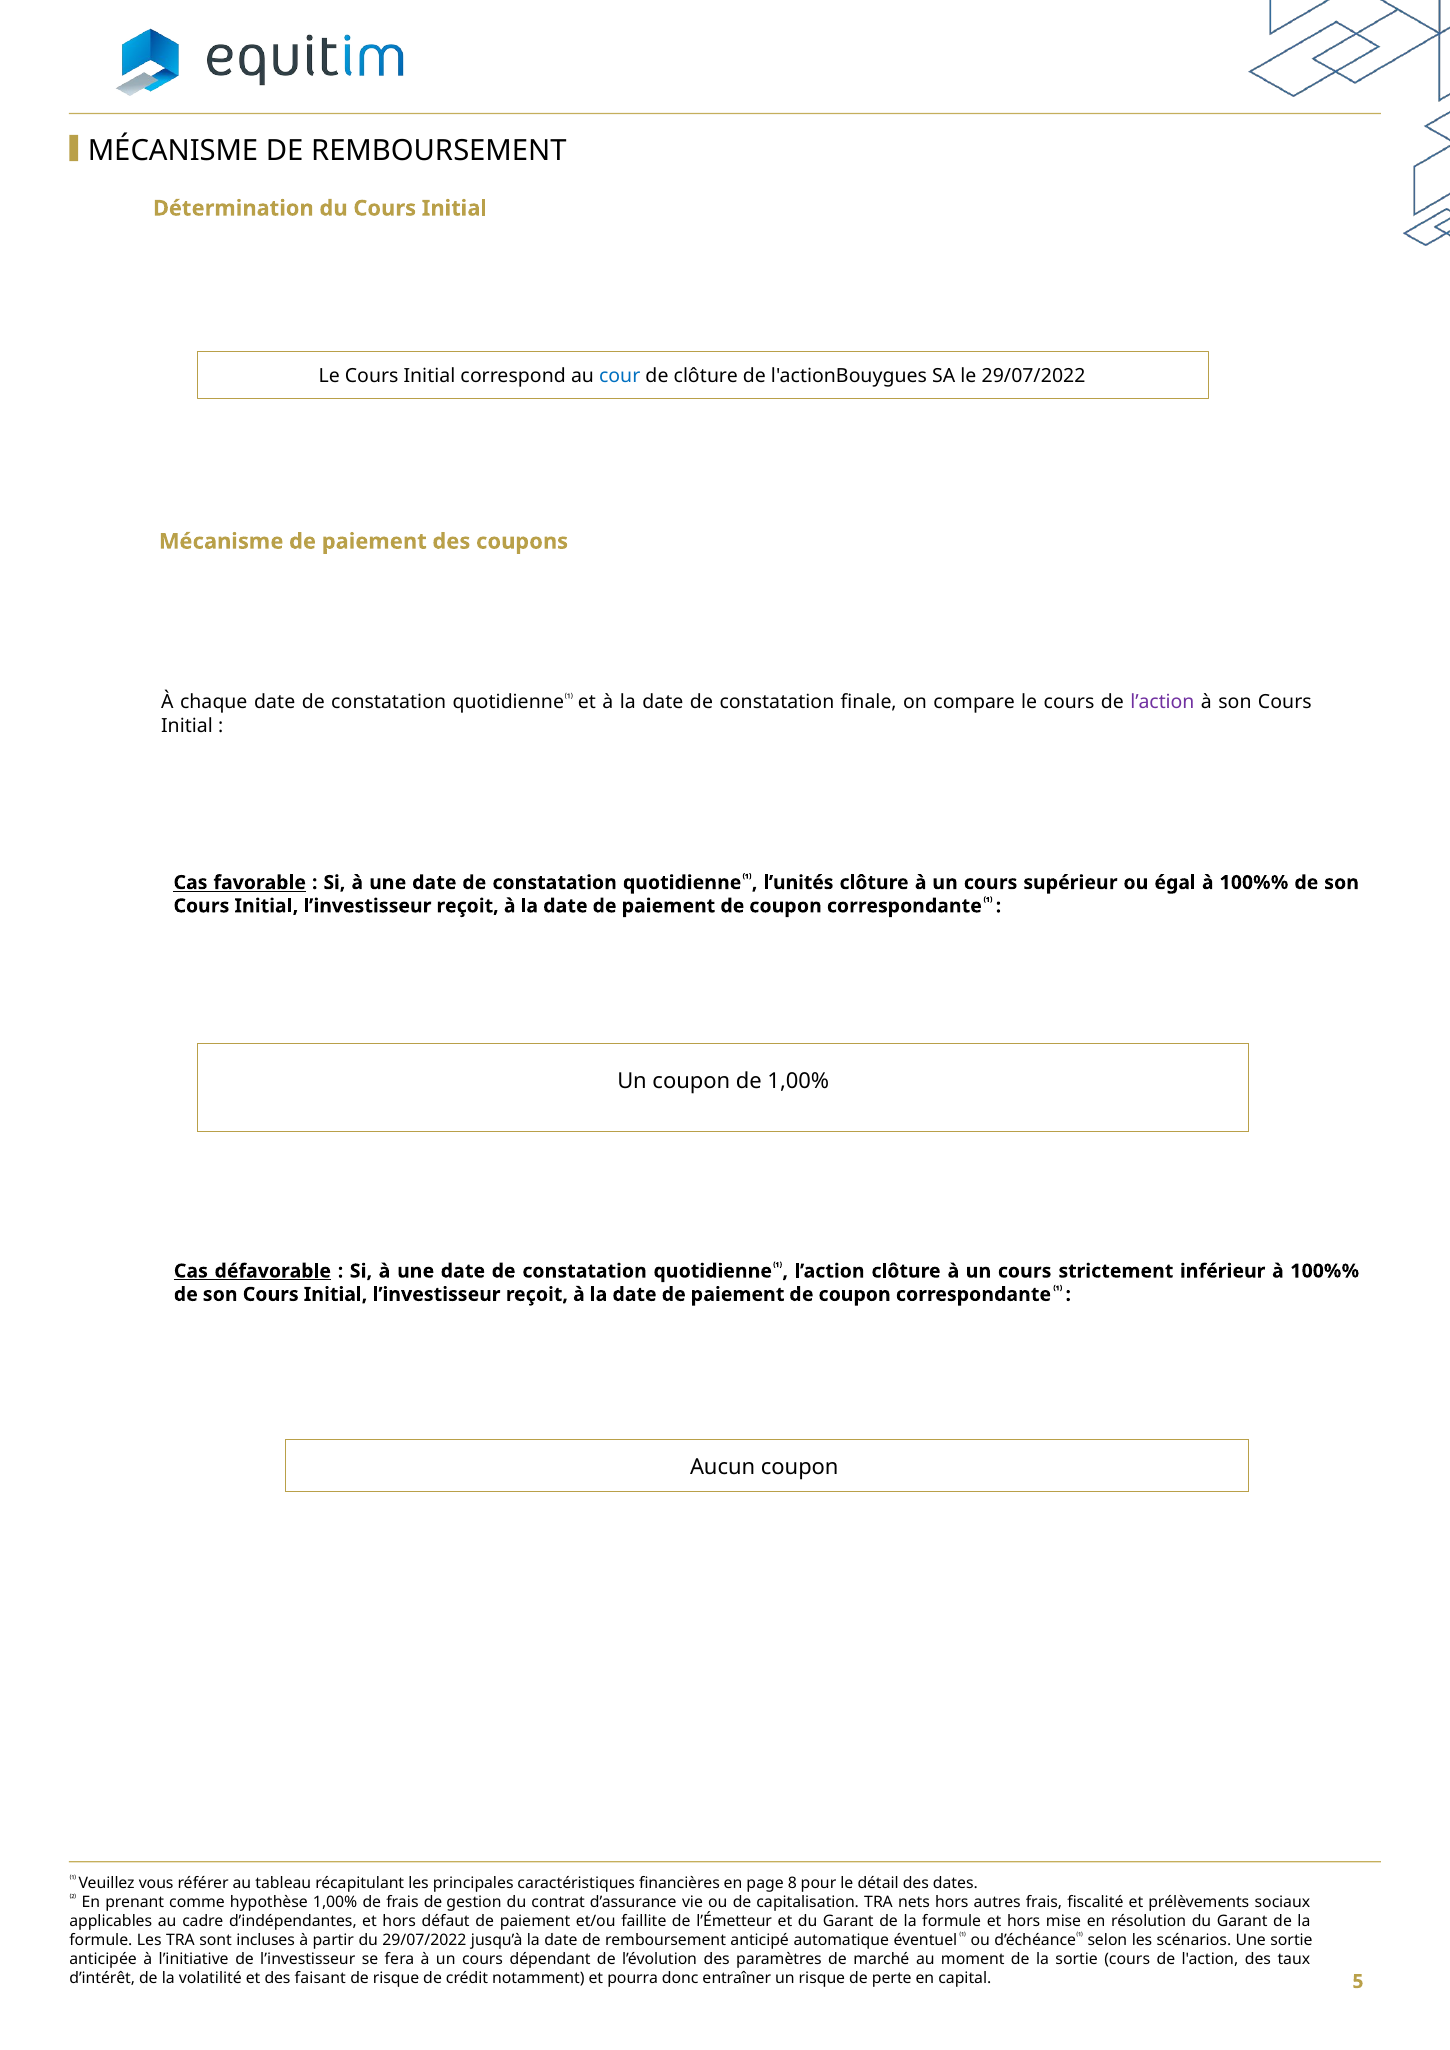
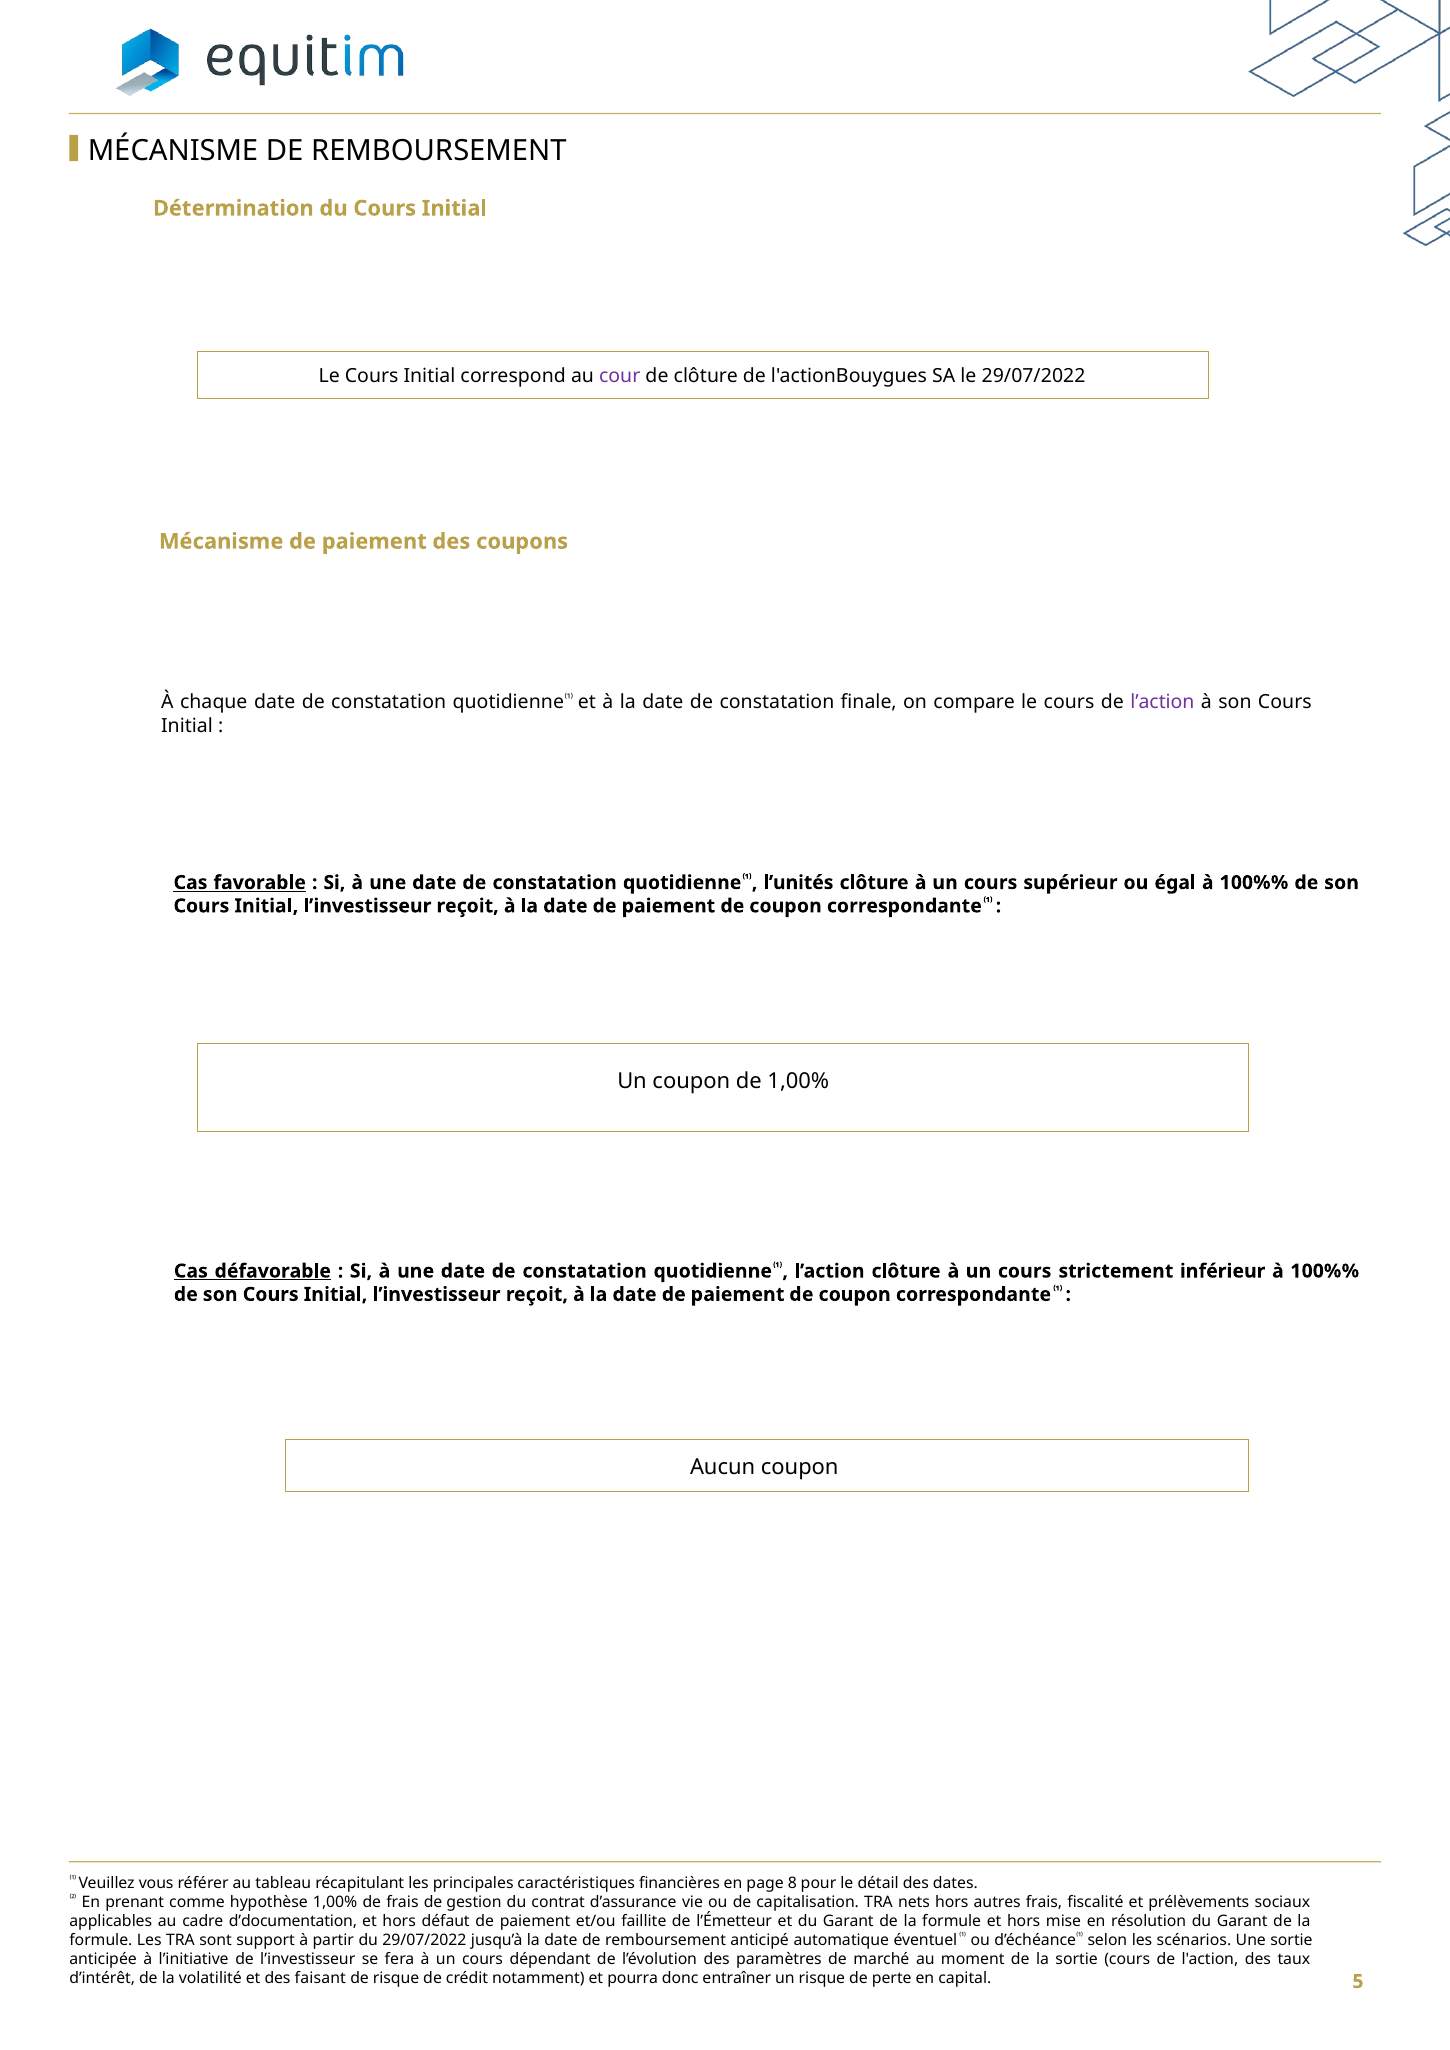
cour colour: blue -> purple (620, 376)
d’indépendantes: d’indépendantes -> d’documentation (293, 1922)
incluses: incluses -> support (266, 1941)
